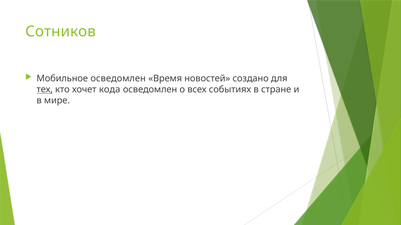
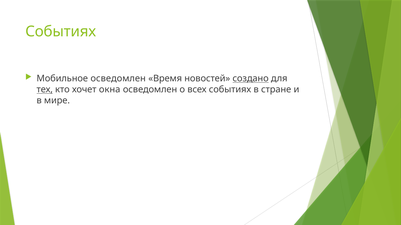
Сотников: Сотников -> Событиях (61, 32)
создано underline: none -> present (251, 79)
кода: кода -> окна (110, 90)
